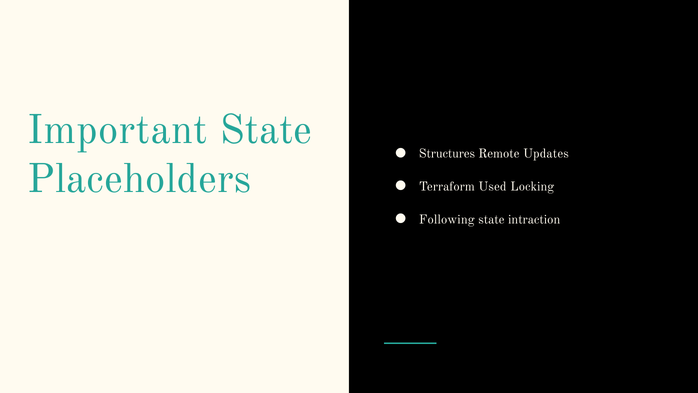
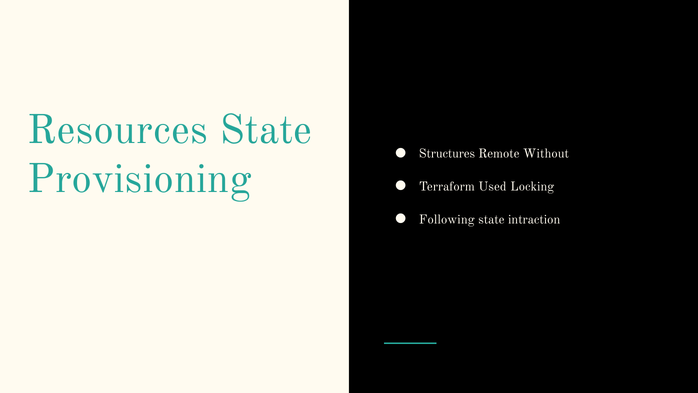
Important: Important -> Resources (118, 130)
Updates: Updates -> Without (546, 154)
Placeholders: Placeholders -> Provisioning (139, 179)
